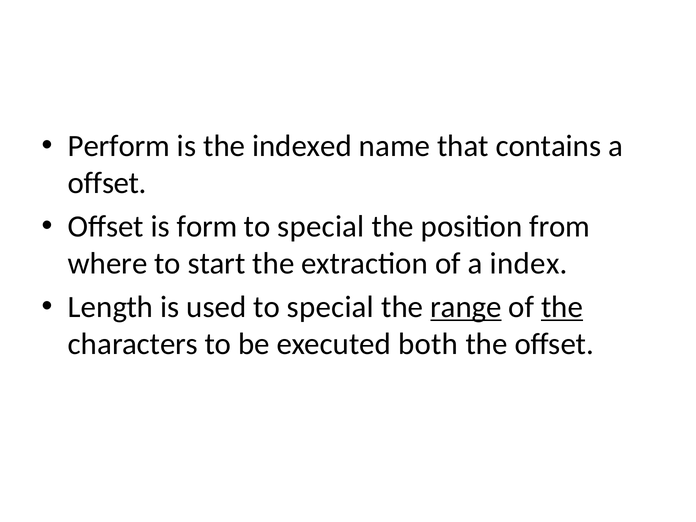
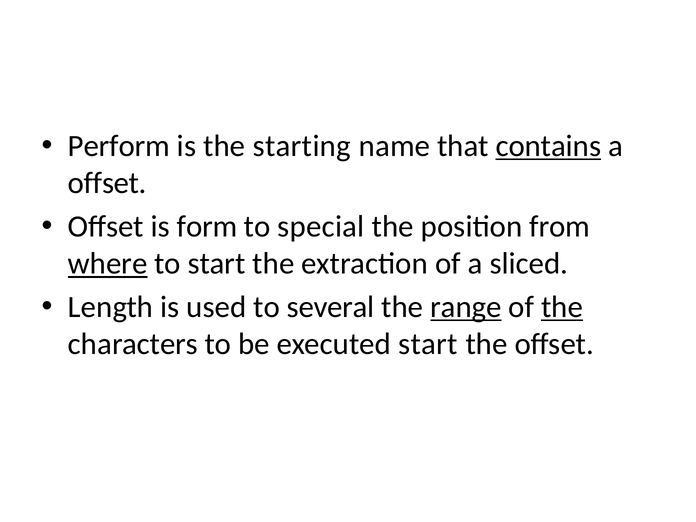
indexed: indexed -> starting (302, 146)
contains underline: none -> present (548, 146)
where underline: none -> present (108, 264)
index: index -> sliced (529, 264)
used to special: special -> several (331, 307)
executed both: both -> start (428, 344)
